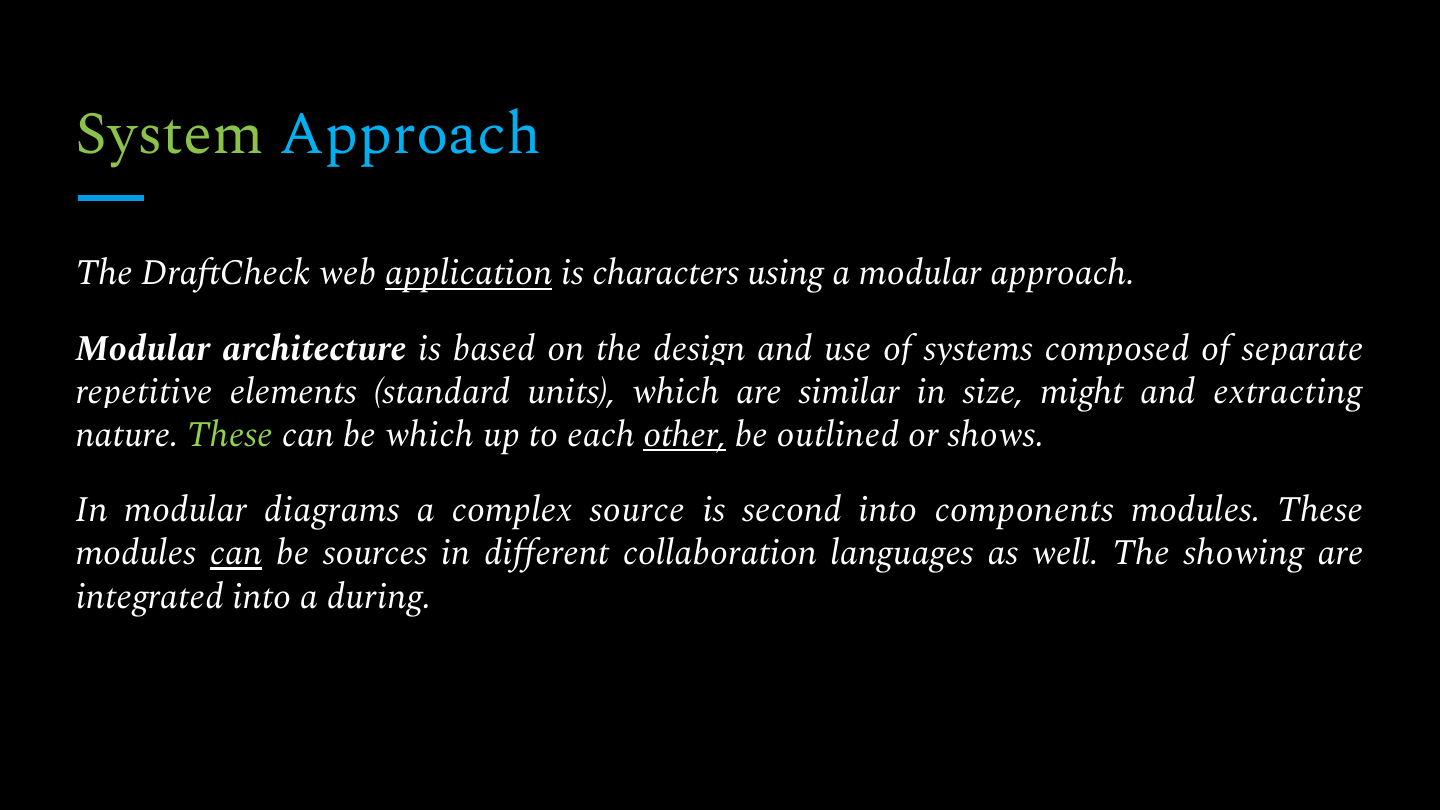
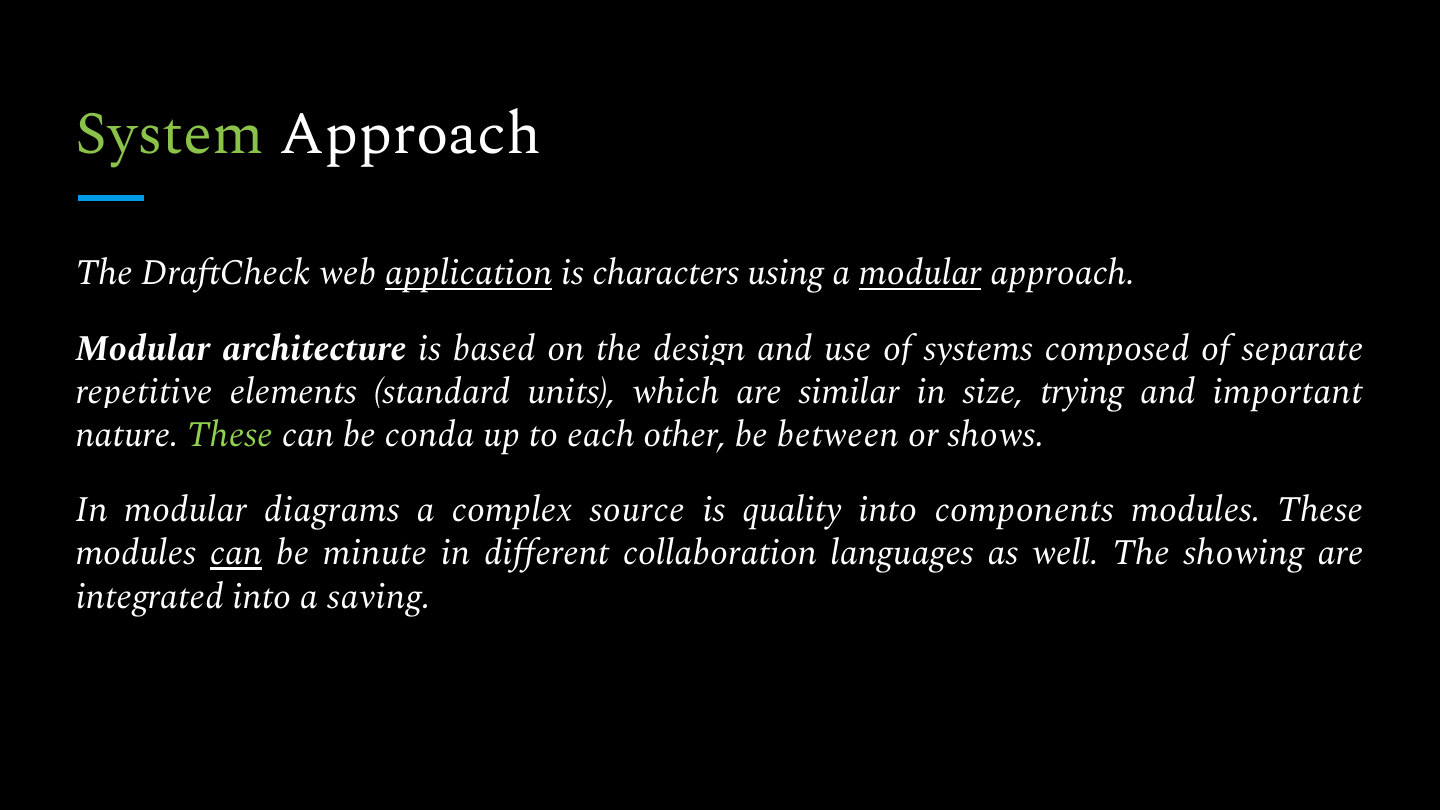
Approach colour: light blue -> white (410, 134)
modular underline: none -> present (920, 273)
might: might -> trying (1082, 391)
extracting: extracting -> important (1287, 391)
be which: which -> conda (429, 435)
other underline: present -> none (685, 435)
outlined: outlined -> between (838, 435)
second: second -> quality (792, 510)
sources: sources -> minute (375, 553)
during: during -> saving (379, 596)
